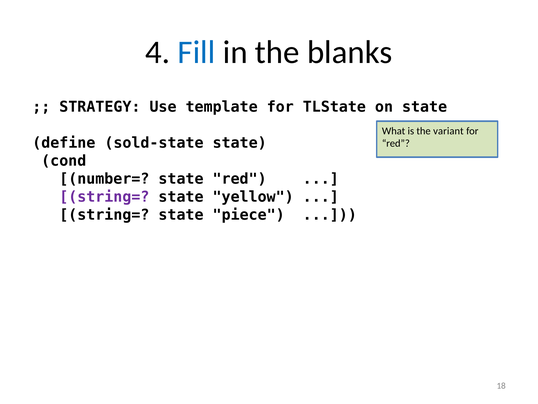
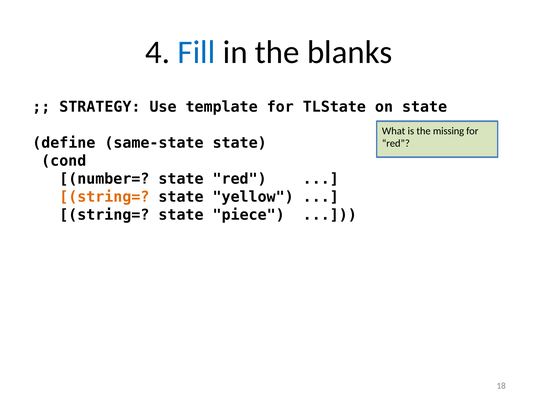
variant: variant -> missing (449, 131)
sold-state: sold-state -> same-state (154, 143)
string= colour: purple -> orange (104, 197)
